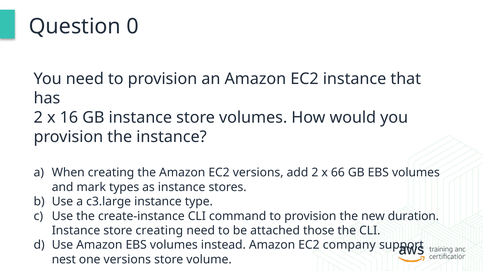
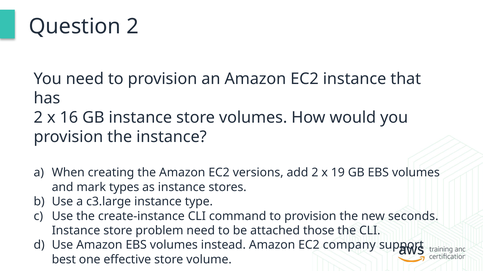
Question 0: 0 -> 2 (133, 26)
66: 66 -> 19 (338, 173)
duration: duration -> seconds (413, 217)
store creating: creating -> problem (159, 231)
nest: nest -> best (64, 260)
one versions: versions -> effective (127, 260)
